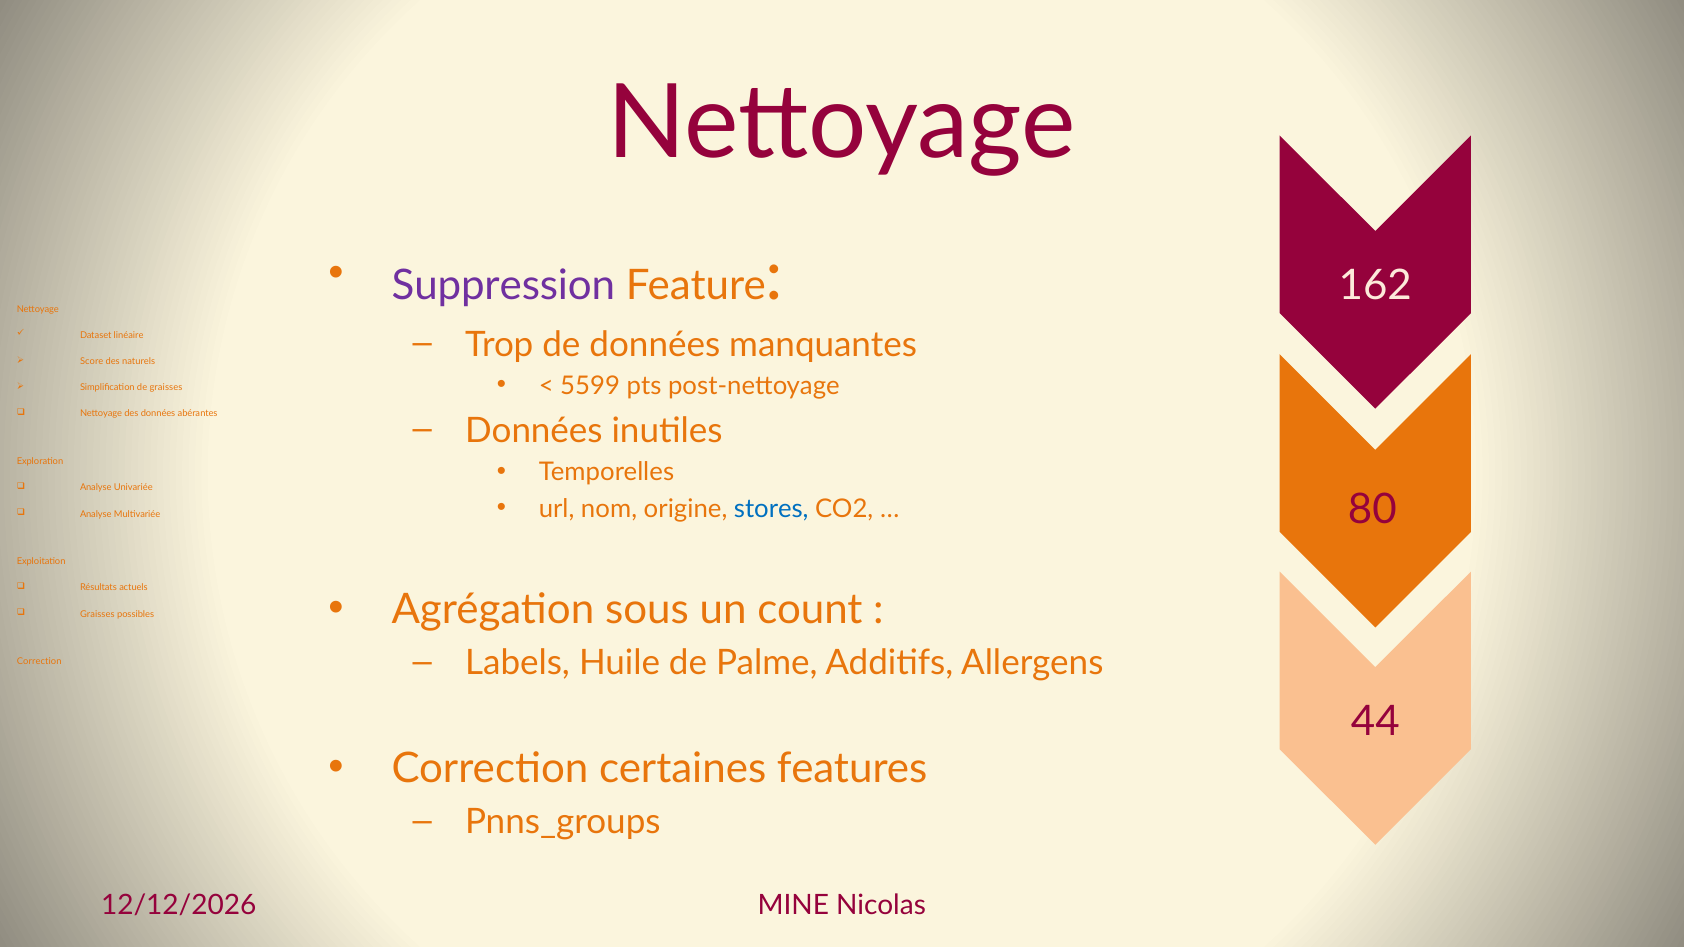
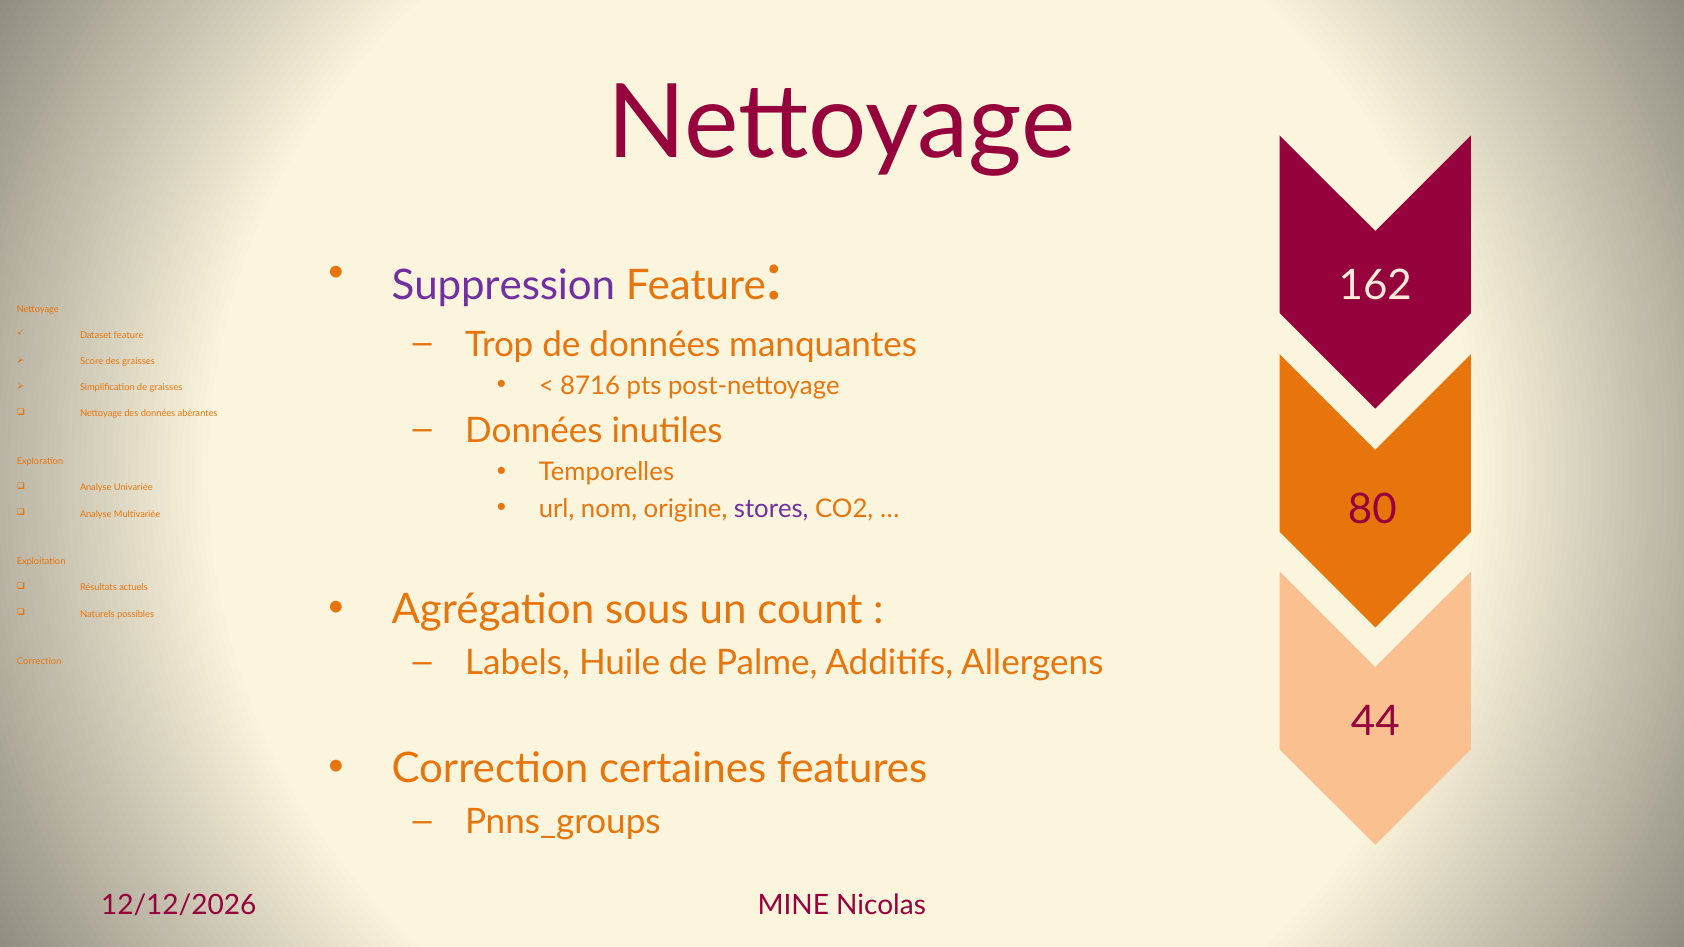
Dataset linéaire: linéaire -> feature (129, 335)
des naturels: naturels -> graisses (139, 362)
5599: 5599 -> 8716 (590, 386)
stores colour: blue -> purple (771, 509)
Graisses: Graisses -> Naturels (97, 614)
